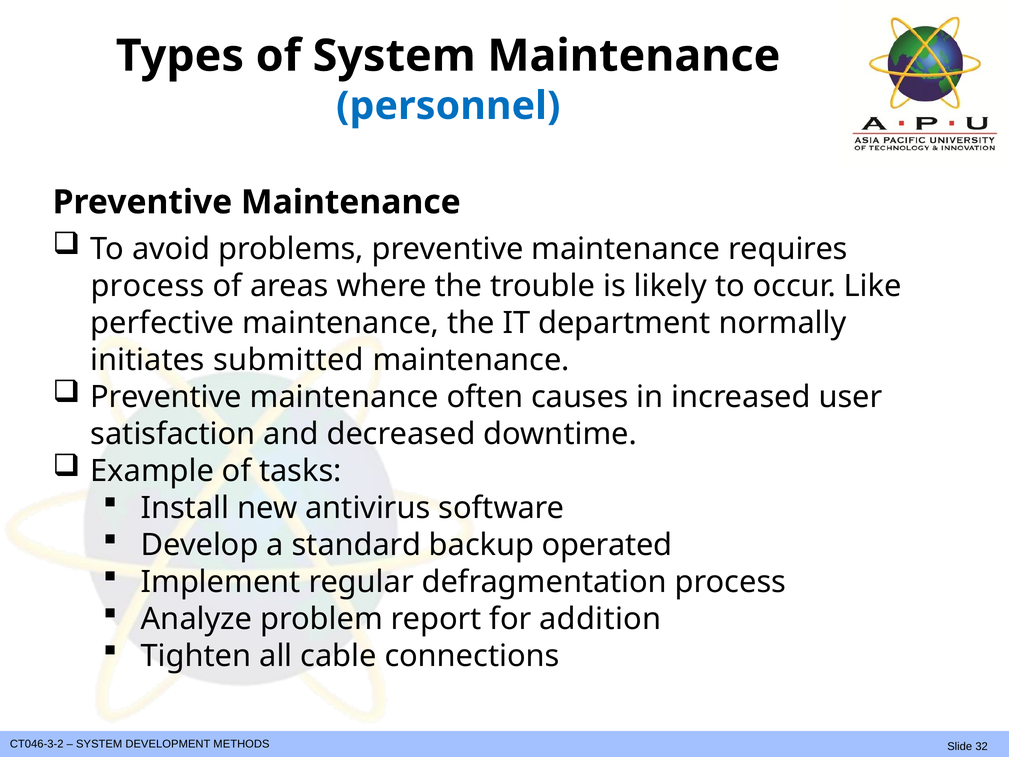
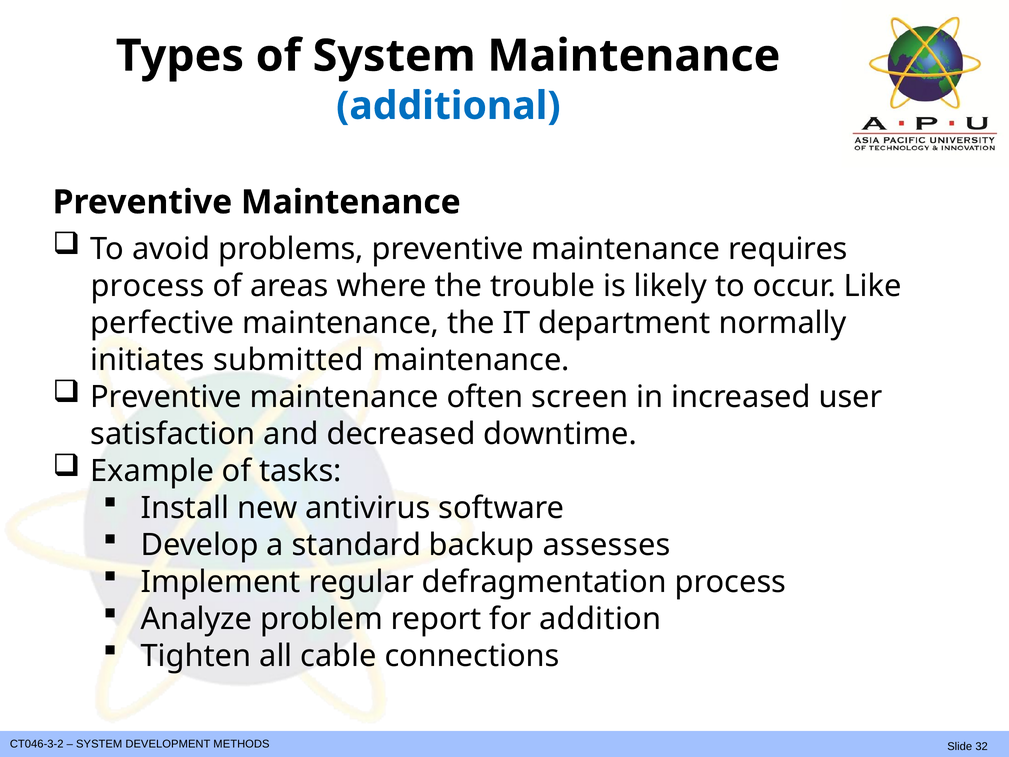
personnel: personnel -> additional (448, 106)
causes: causes -> screen (580, 397)
operated: operated -> assesses (607, 545)
